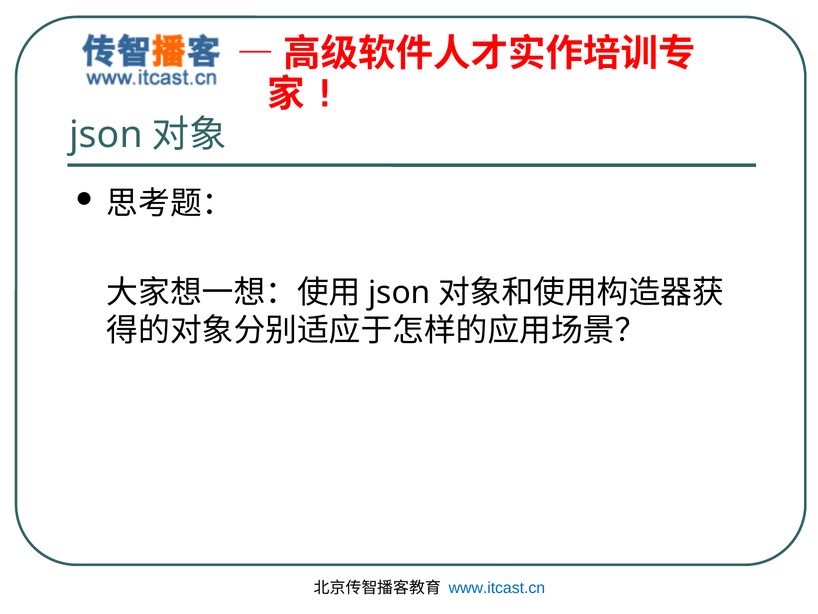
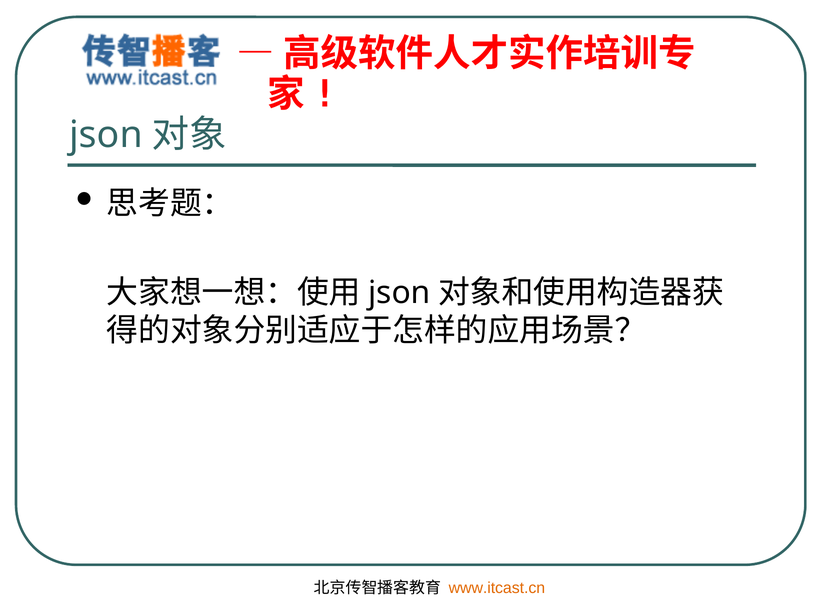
www.itcast.cn colour: blue -> orange (497, 588)
